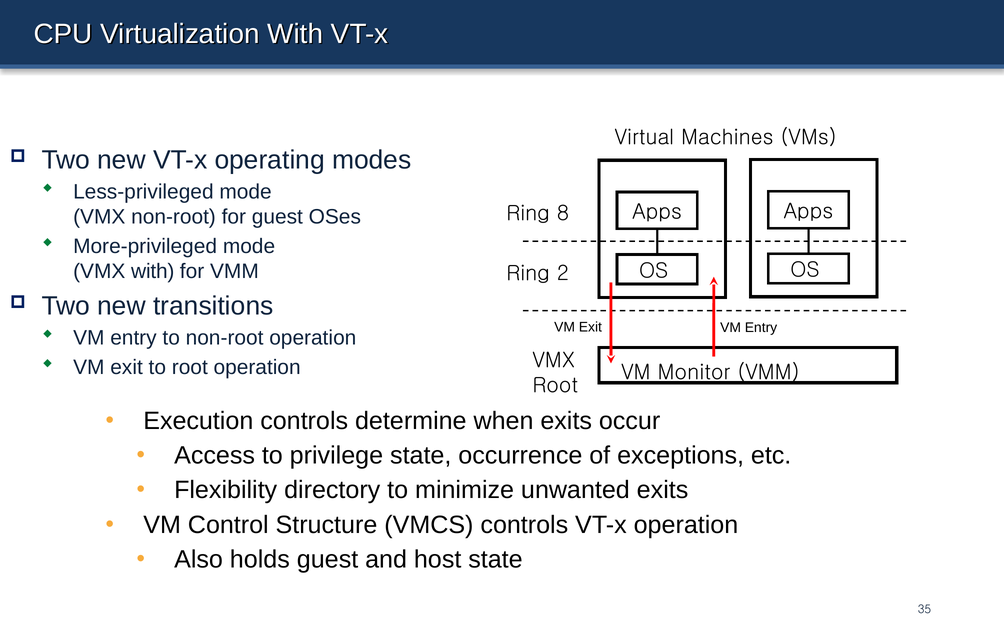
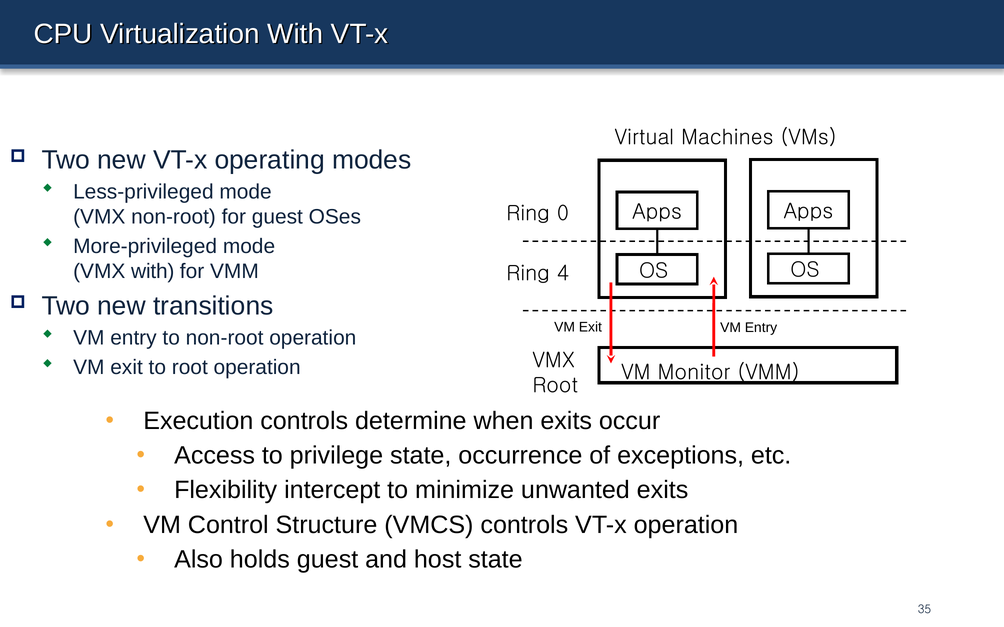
8: 8 -> 0 (563, 213)
2: 2 -> 4 (563, 273)
directory: directory -> intercept (332, 491)
